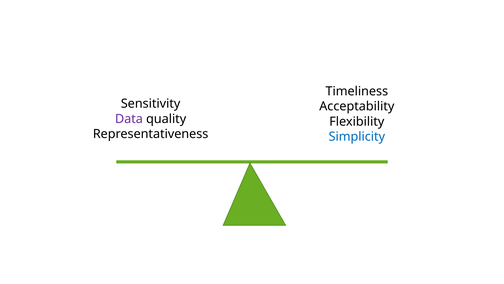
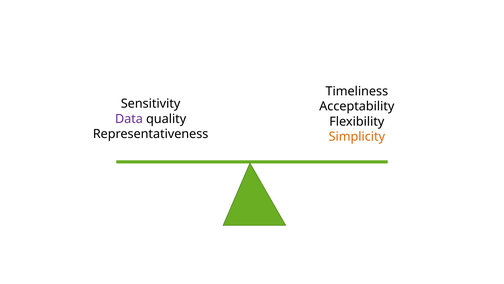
Simplicity colour: blue -> orange (357, 136)
